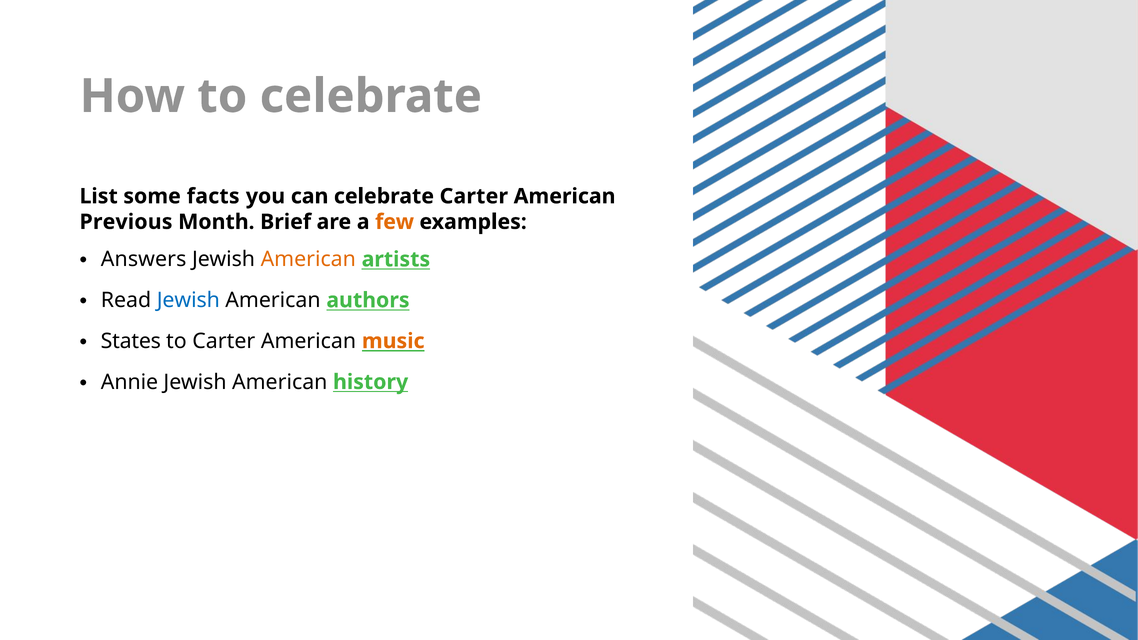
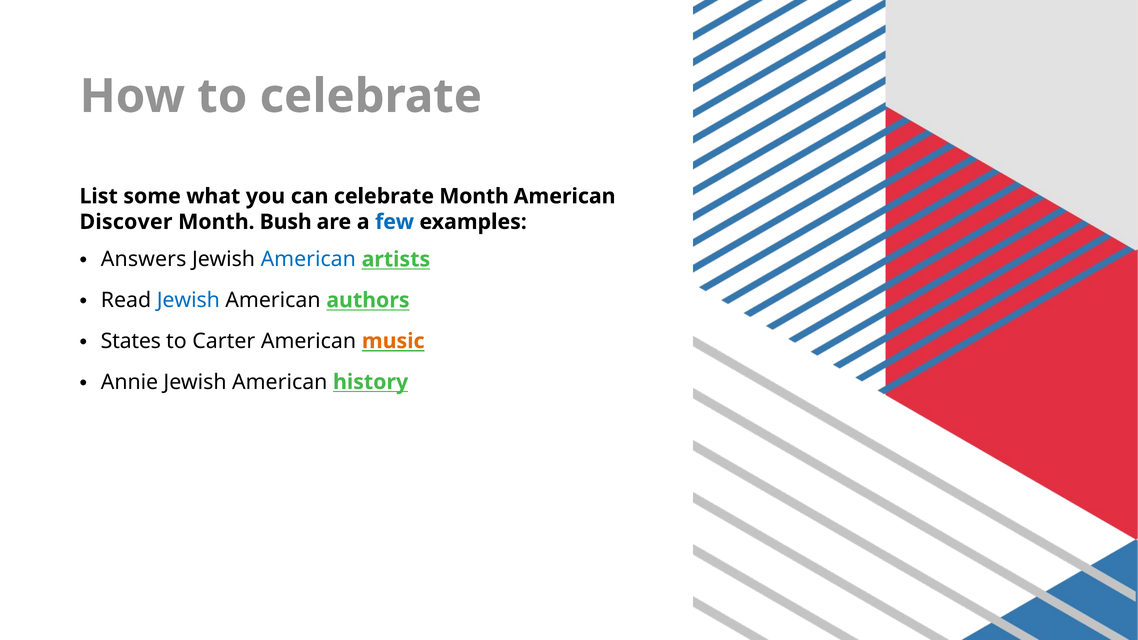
facts: facts -> what (213, 196)
celebrate Carter: Carter -> Month (474, 196)
Previous: Previous -> Discover (126, 222)
Brief: Brief -> Bush (286, 222)
few colour: orange -> blue (395, 222)
American colour: orange -> blue (308, 259)
